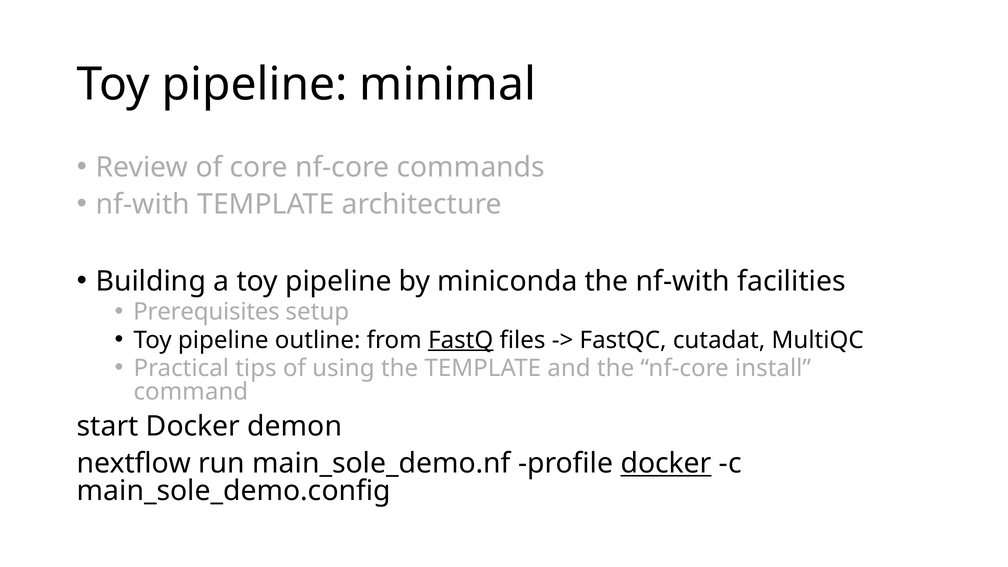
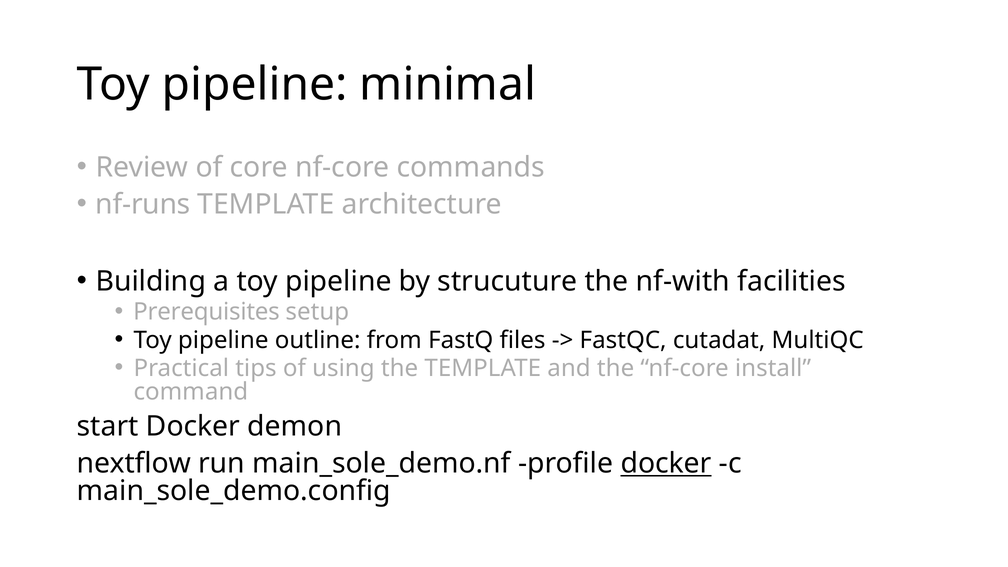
nf-with: nf-with -> nf-runs (143, 204)
miniconda: miniconda -> strucuture (507, 282)
FastQ underline: present -> none (461, 340)
